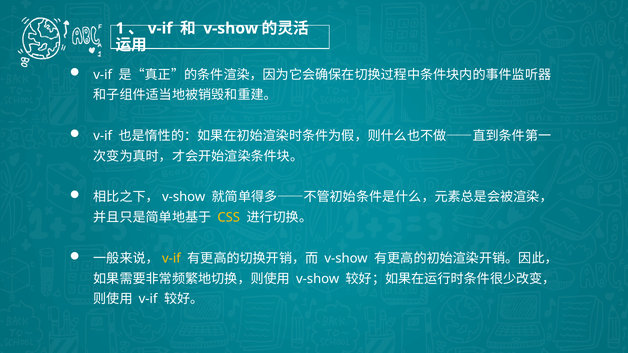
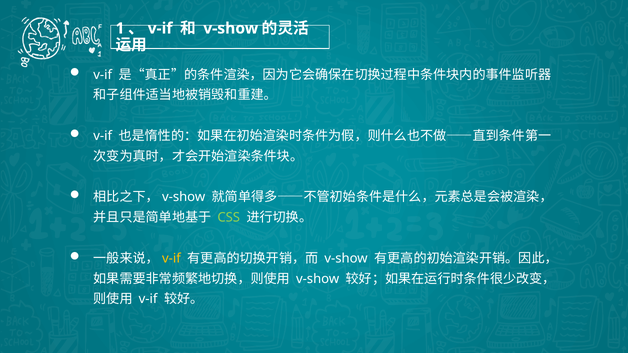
CSS colour: yellow -> light green (229, 218)
